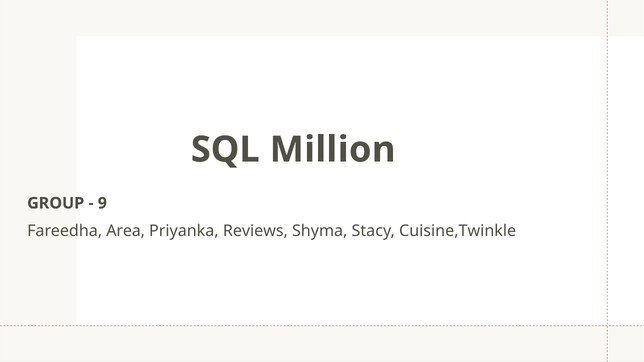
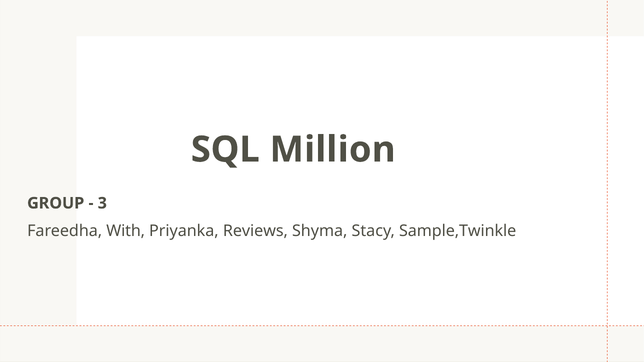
9: 9 -> 3 (102, 203)
Area: Area -> With (126, 231)
Cuisine,Twinkle: Cuisine,Twinkle -> Sample,Twinkle (458, 231)
